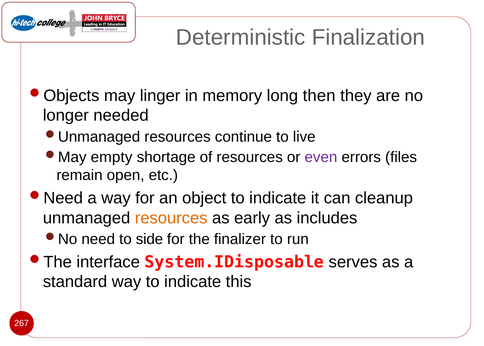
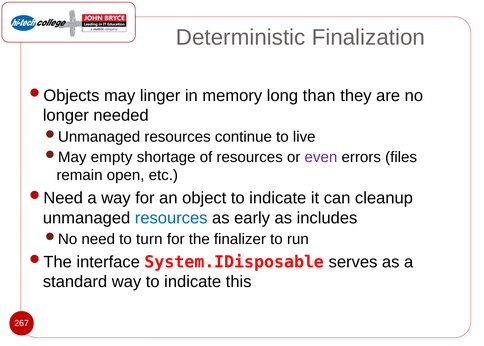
then: then -> than (319, 95)
resources colour: orange -> blue (171, 218)
side: side -> turn (149, 239)
